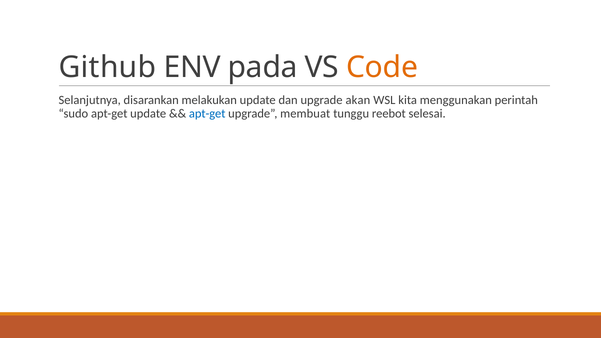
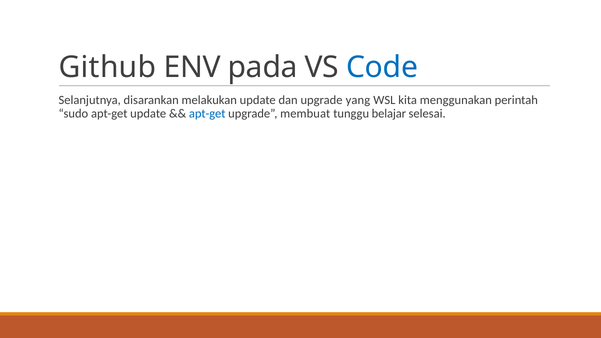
Code colour: orange -> blue (382, 67)
akan: akan -> yang (358, 100)
reebot: reebot -> belajar (389, 113)
